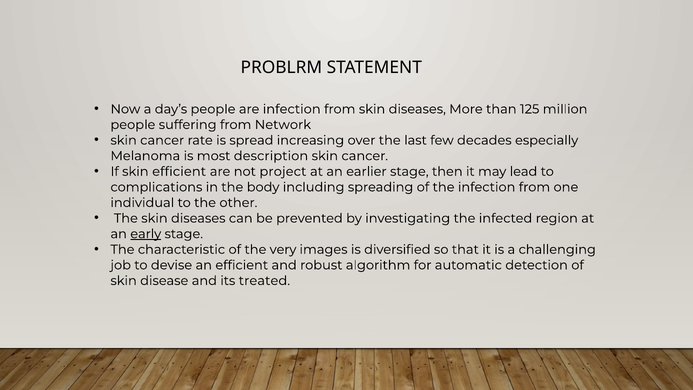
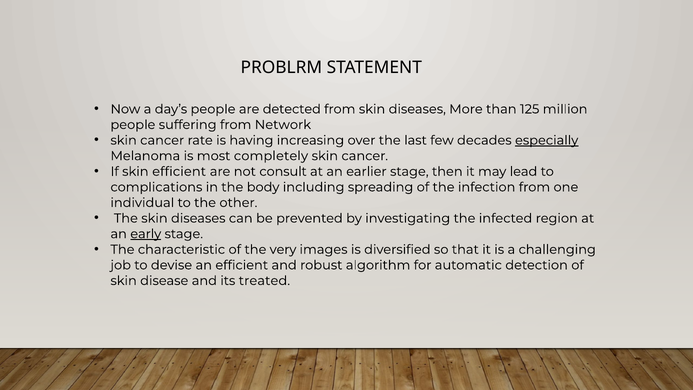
are infection: infection -> detected (292, 109)
spread: spread -> having (251, 140)
especially underline: none -> present (547, 140)
description: description -> completely (271, 156)
project: project -> consult (283, 171)
